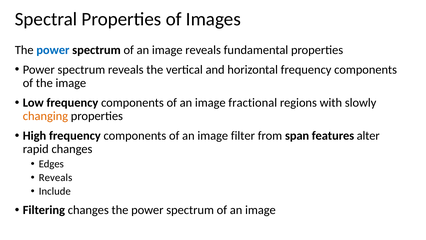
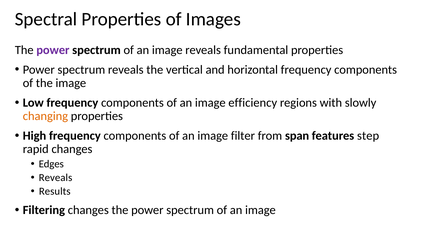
power colour: blue -> purple (53, 50)
fractional: fractional -> efficiency (253, 103)
alter: alter -> step (368, 136)
Include: Include -> Results (55, 191)
